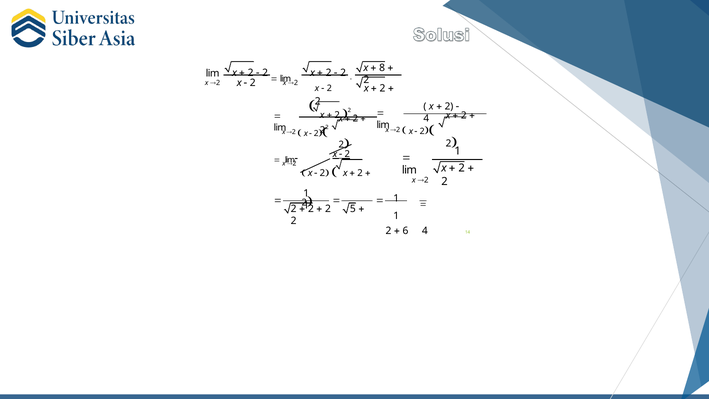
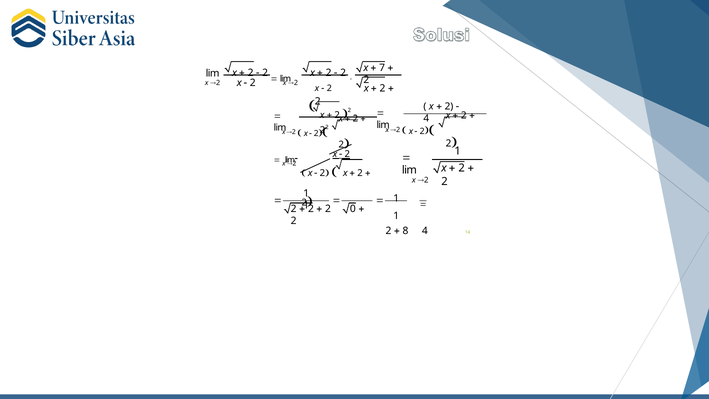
8: 8 -> 7 (382, 68)
5: 5 -> 0 (353, 209)
6: 6 -> 8 (406, 231)
